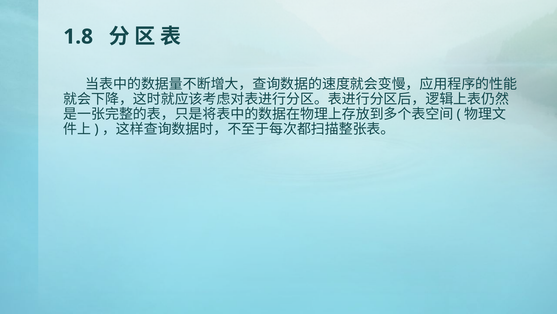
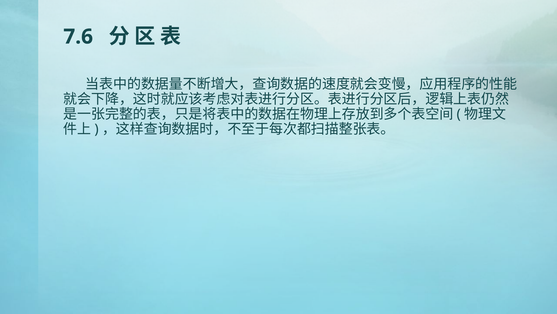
1.8: 1.8 -> 7.6 (78, 37)
